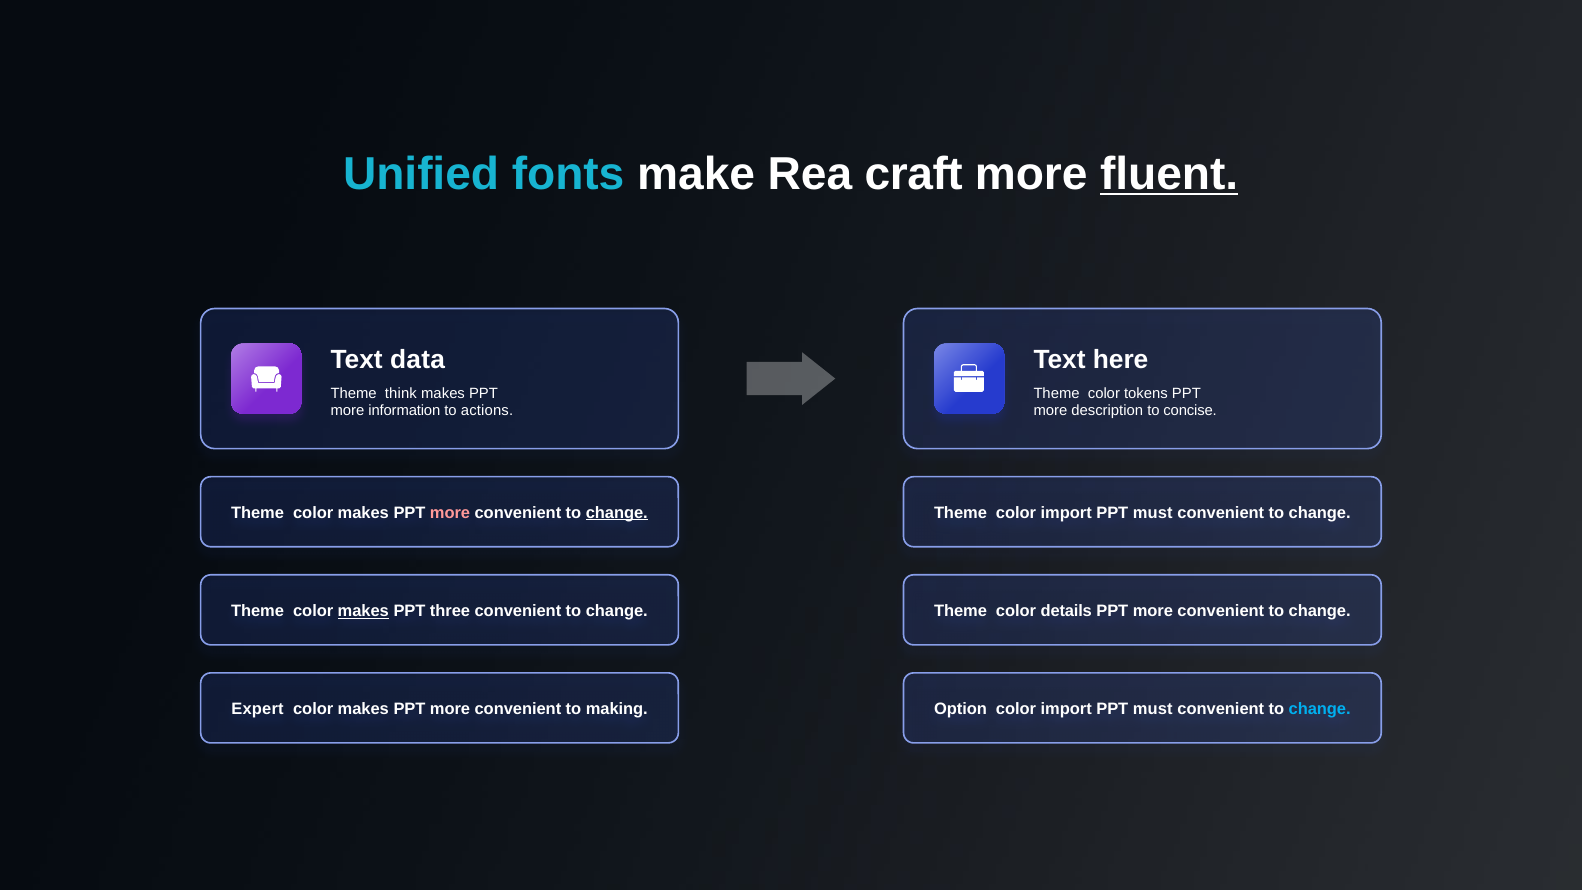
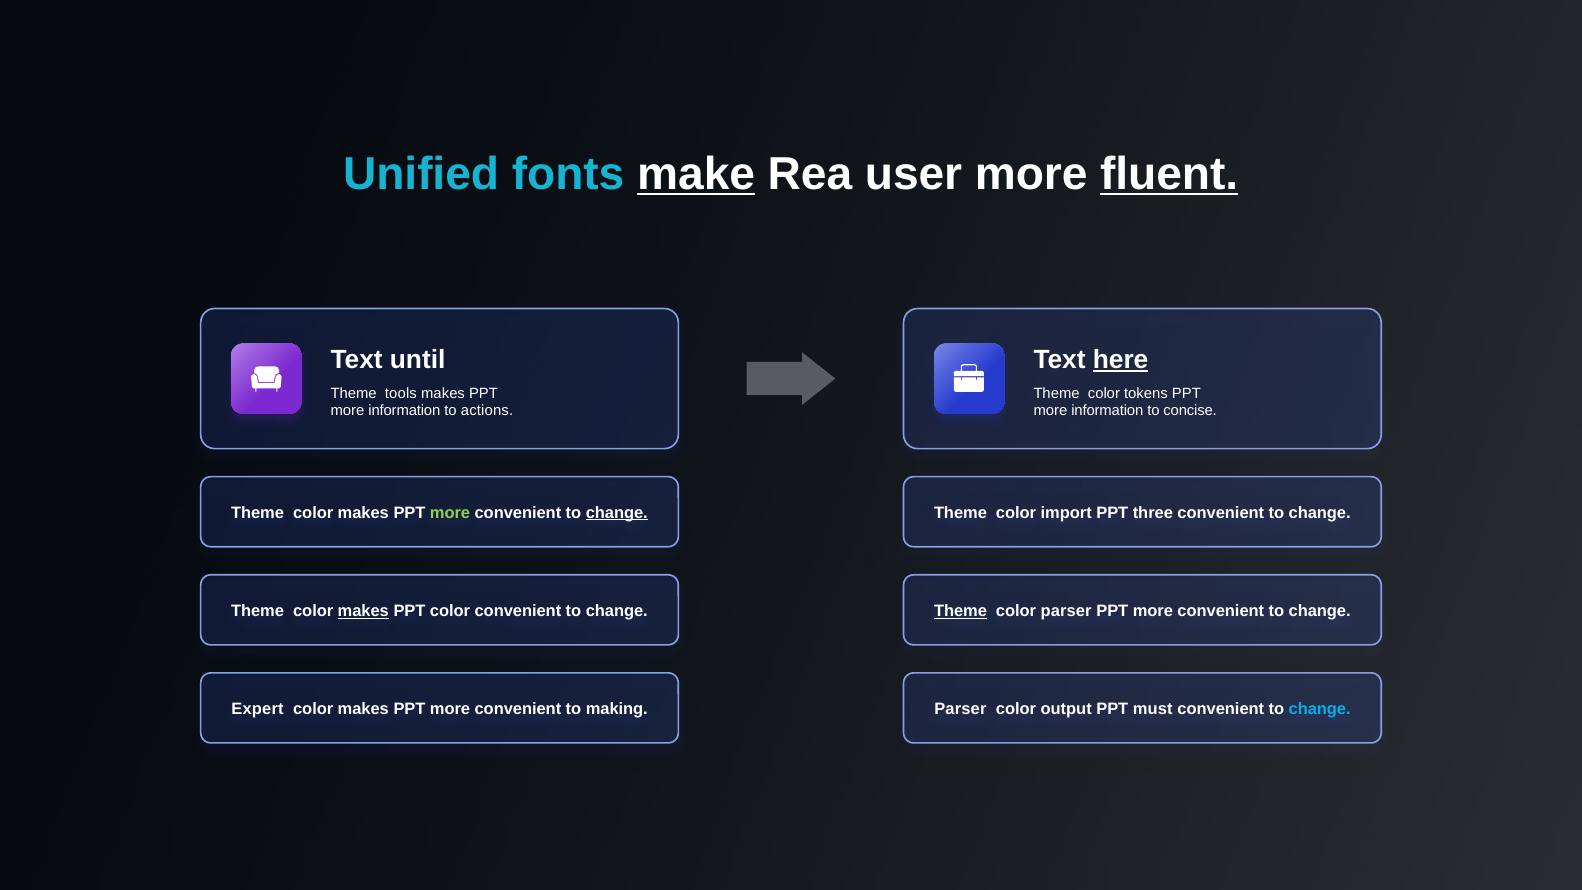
make underline: none -> present (696, 174)
craft: craft -> user (914, 174)
data: data -> until (418, 359)
here underline: none -> present (1121, 359)
think: think -> tools (401, 393)
description: description -> information (1107, 411)
more colour: pink -> light green (450, 513)
must: must -> three (1153, 513)
PPT three: three -> color (450, 611)
Theme underline: none -> present (961, 611)
color details: details -> parser (1066, 611)
Option: Option -> Parser (960, 709)
import: import -> output (1066, 709)
